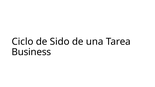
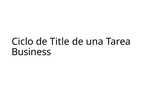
Sido: Sido -> Title (60, 42)
